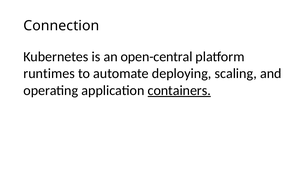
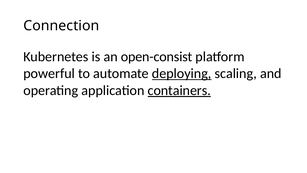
open-central: open-central -> open-consist (157, 57)
runtimes: runtimes -> powerful (49, 73)
deploying underline: none -> present (182, 73)
